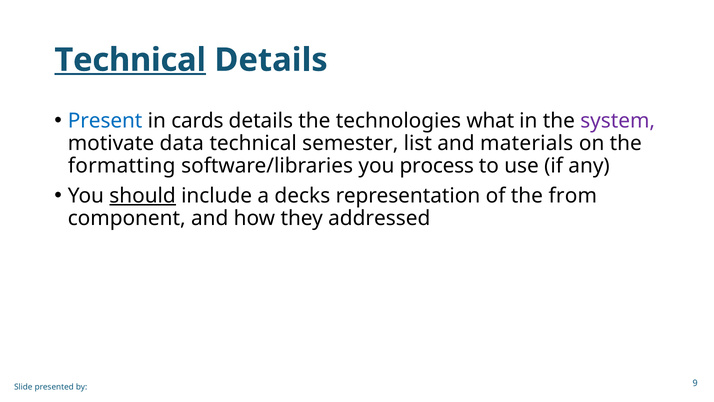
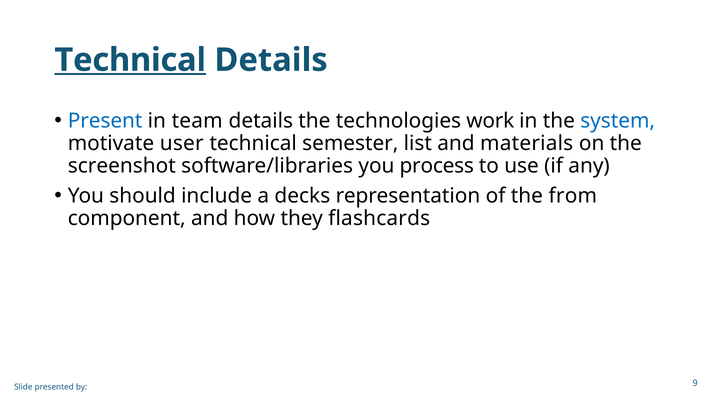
cards: cards -> team (197, 121)
what: what -> work (490, 121)
system colour: purple -> blue (618, 121)
data: data -> user (182, 143)
formatting: formatting -> screenshot (122, 166)
should underline: present -> none (143, 196)
addressed: addressed -> flashcards (379, 218)
